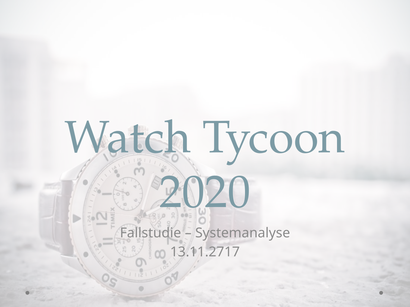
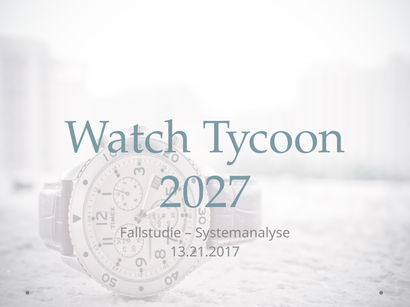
2020: 2020 -> 2027 (205, 192)
13.11.2717: 13.11.2717 -> 13.21.2017 (205, 252)
